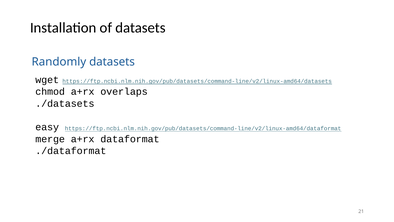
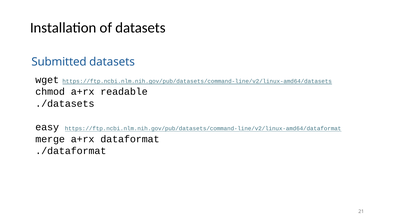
Randomly: Randomly -> Submitted (59, 62)
overlaps: overlaps -> readable (124, 92)
